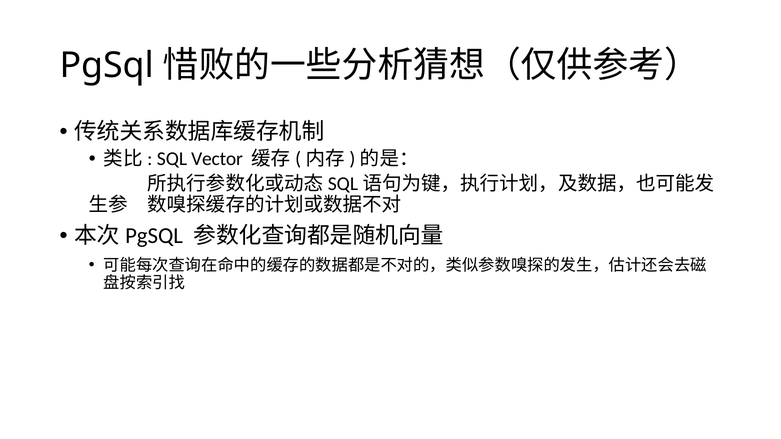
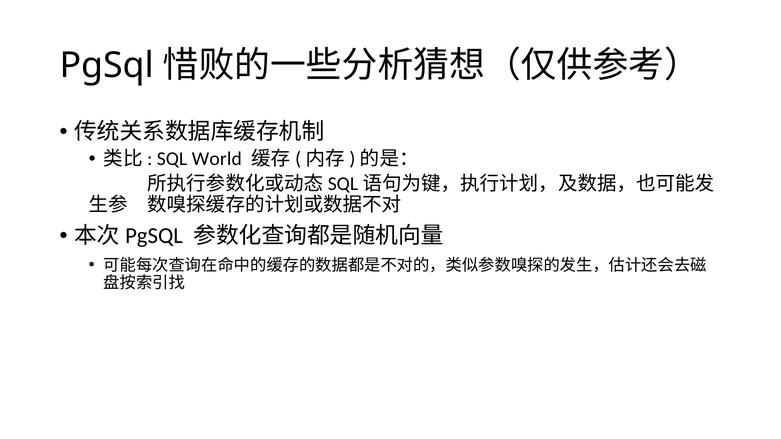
Vector: Vector -> World (217, 159)
